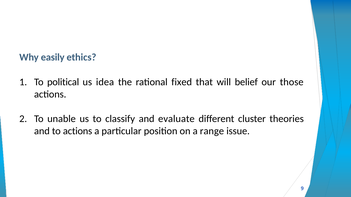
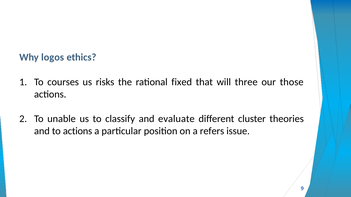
easily: easily -> logos (53, 57)
political: political -> courses (63, 82)
idea: idea -> risks (105, 82)
belief: belief -> three (246, 82)
range: range -> refers (212, 131)
